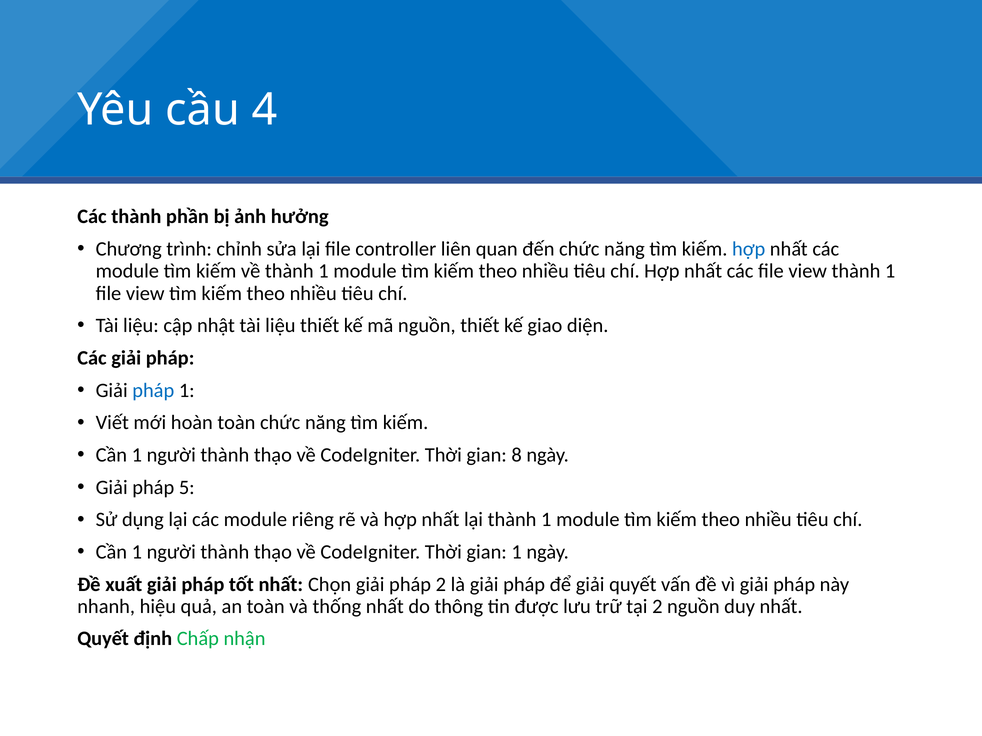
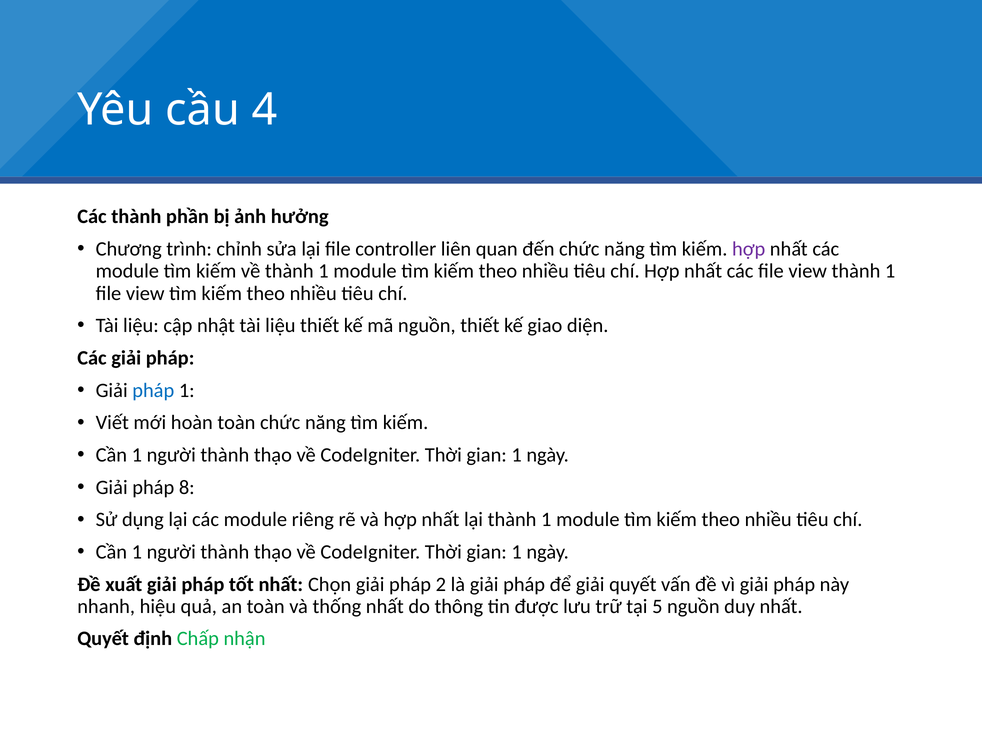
hợp colour: blue -> purple (749, 249)
8: 8 -> 1 (517, 455)
5: 5 -> 8 (187, 488)
tại 2: 2 -> 5 (657, 607)
